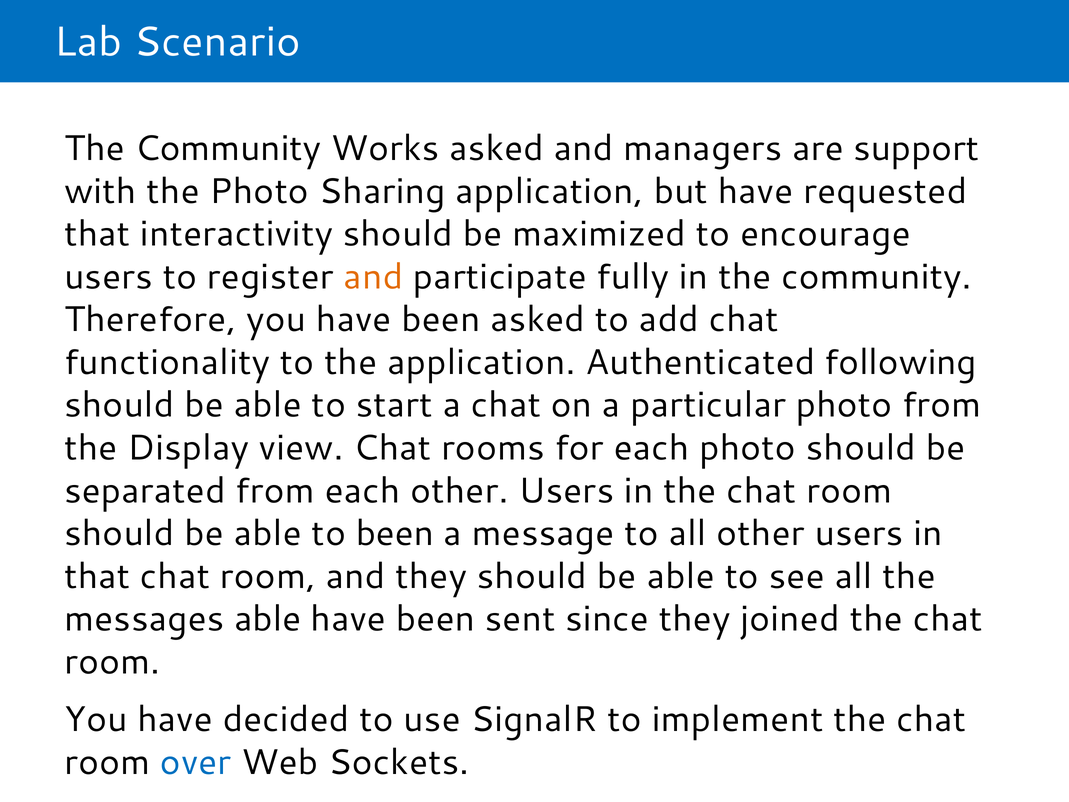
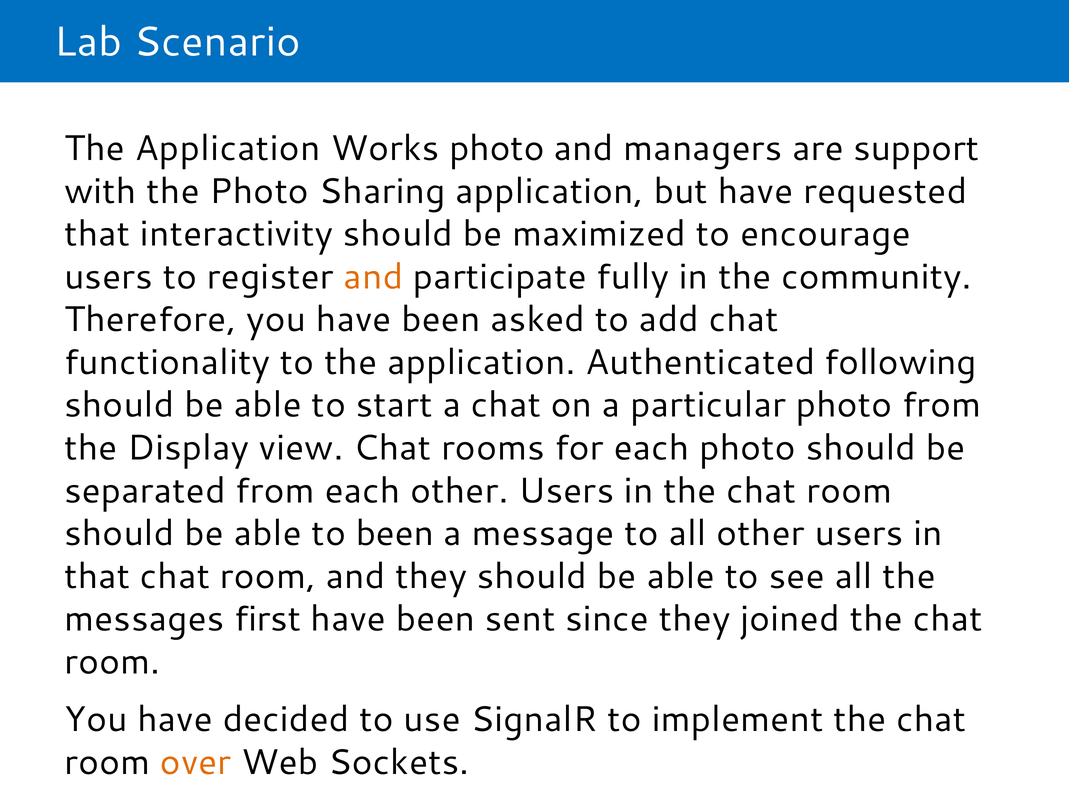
Community: Community -> Application (228, 149)
Works asked: asked -> photo (497, 149)
messages able: able -> first (268, 619)
over colour: blue -> orange (196, 762)
